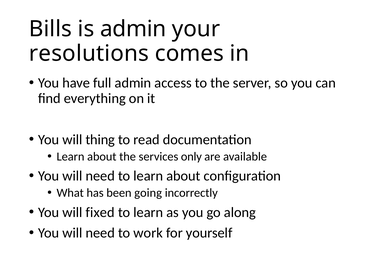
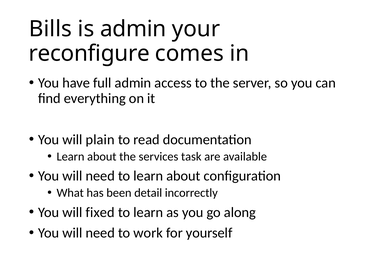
resolutions: resolutions -> reconfigure (89, 53)
thing: thing -> plain (100, 140)
only: only -> task (191, 156)
going: going -> detail (148, 193)
